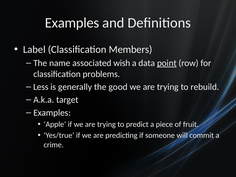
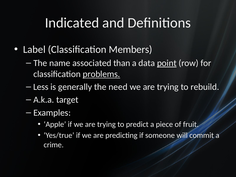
Examples: Examples -> Indicated (72, 23)
wish: wish -> than (122, 63)
problems underline: none -> present (101, 74)
good: good -> need (118, 87)
